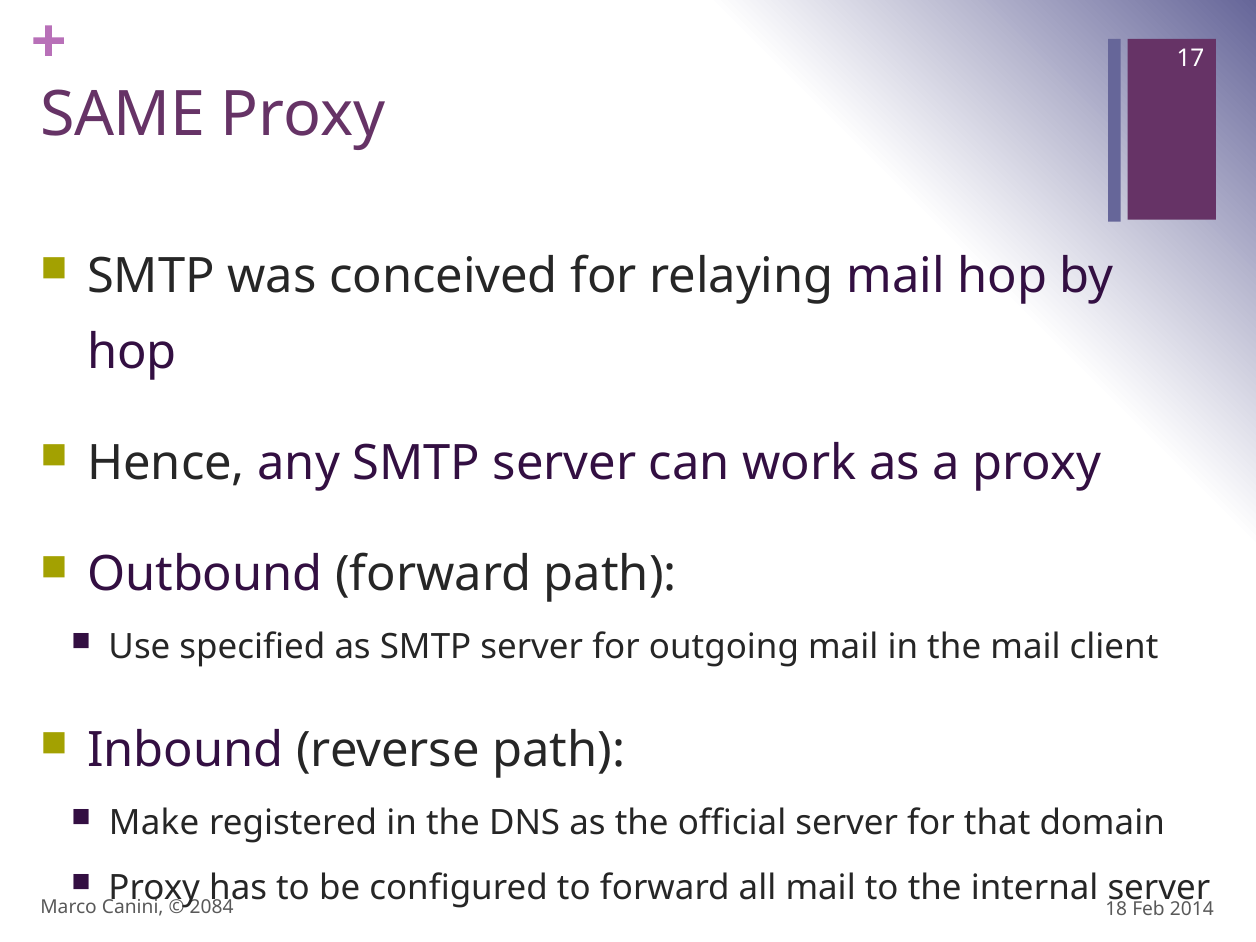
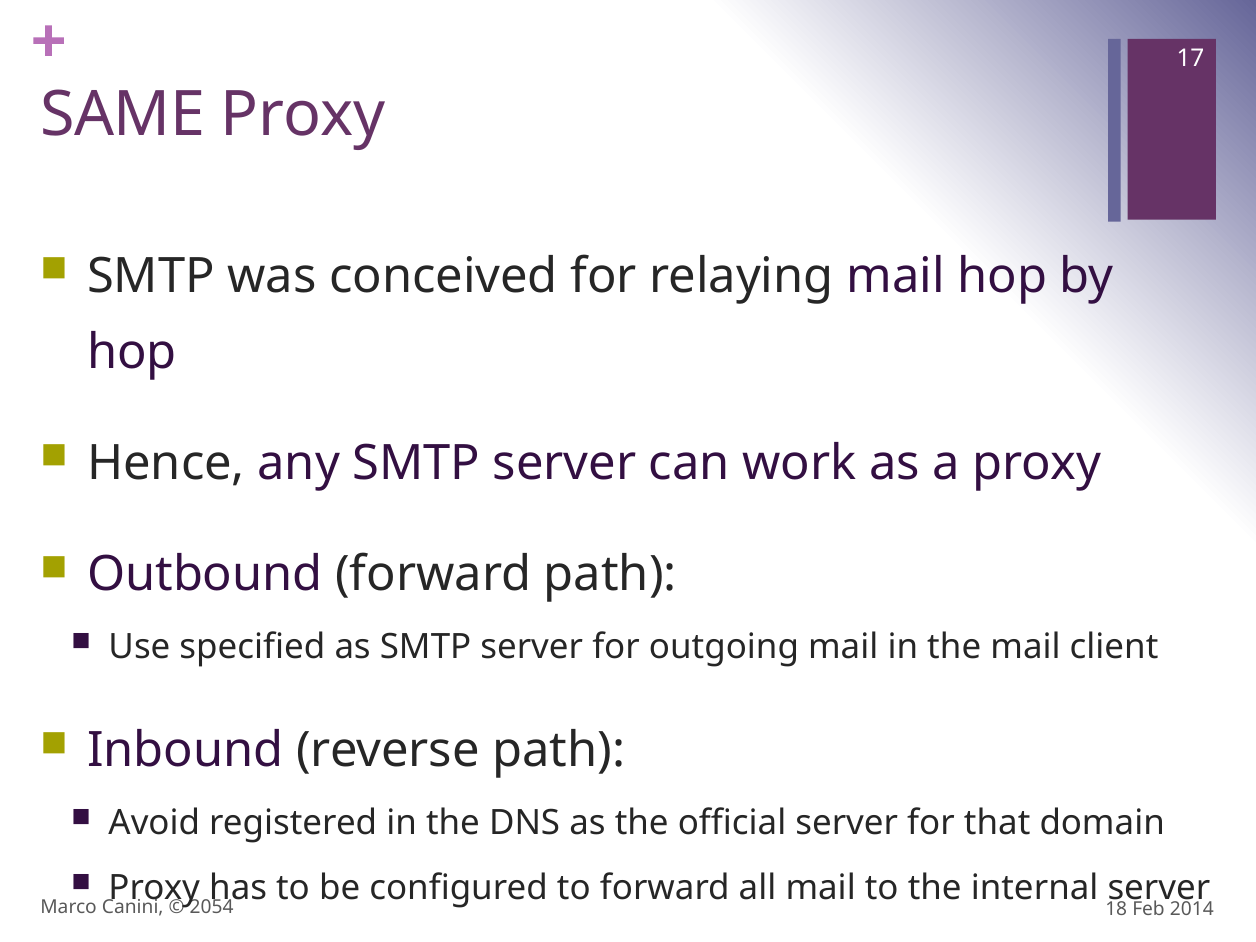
Make: Make -> Avoid (154, 823)
2084: 2084 -> 2054 (212, 907)
